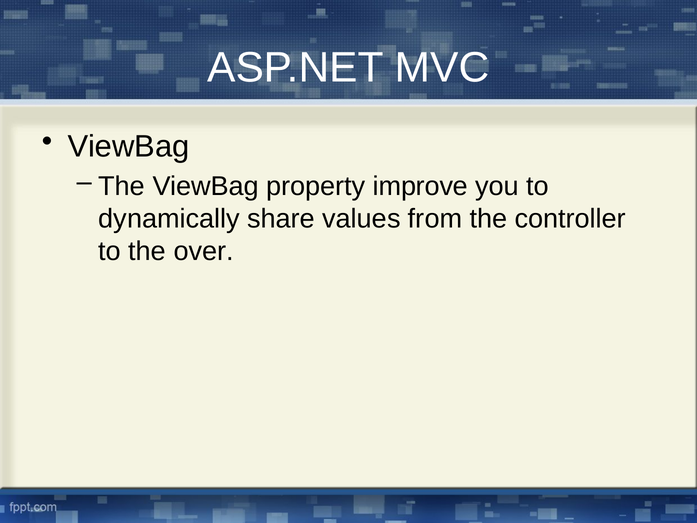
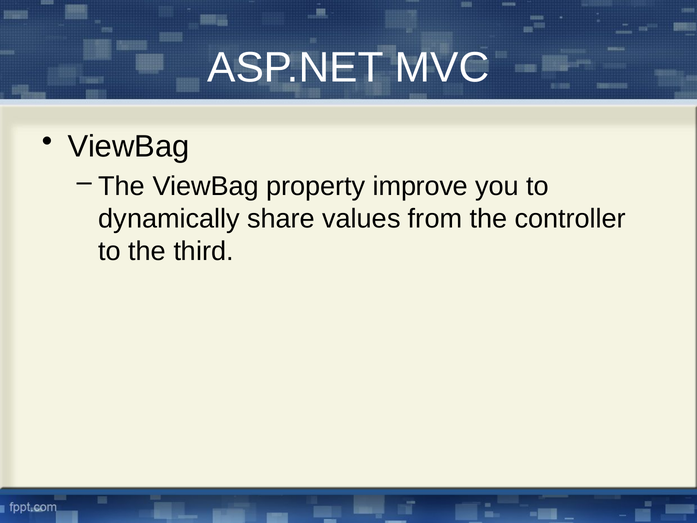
over: over -> third (204, 251)
